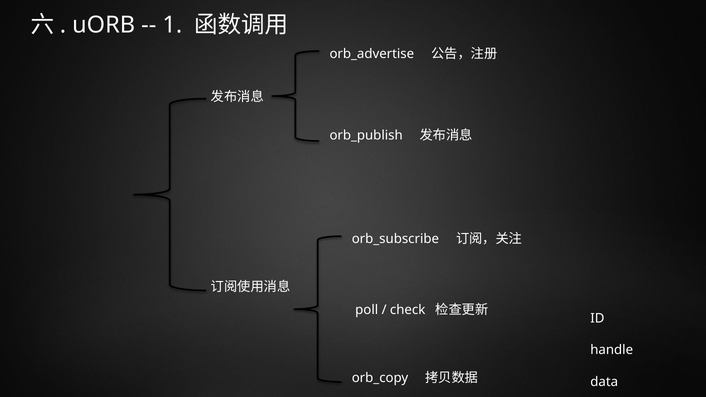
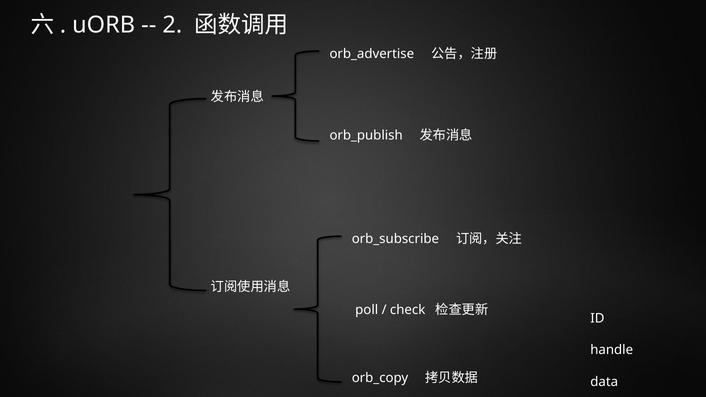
1: 1 -> 2 (172, 25)
